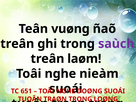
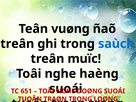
saùch colour: purple -> blue (116, 44)
laøm: laøm -> muïc (84, 59)
nieàm: nieàm -> haèng (99, 74)
